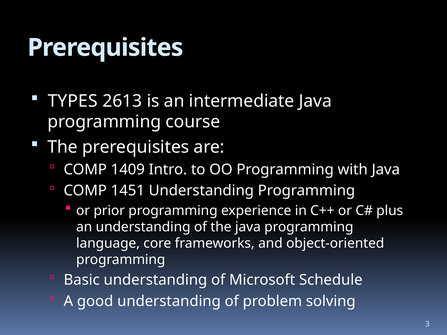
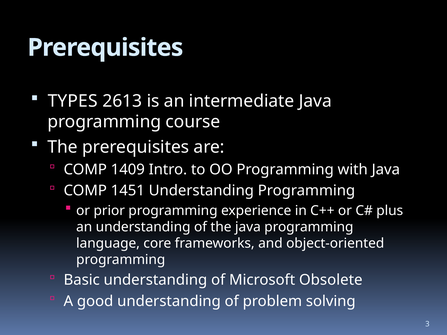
Schedule: Schedule -> Obsolete (331, 280)
